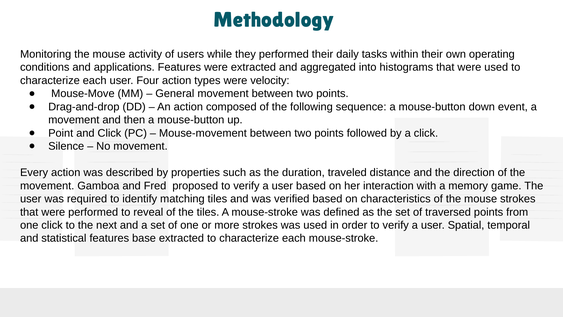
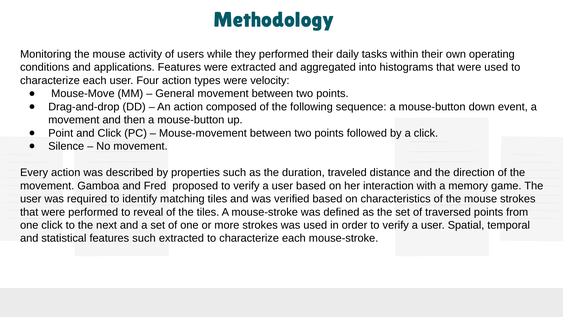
features base: base -> such (144, 238)
